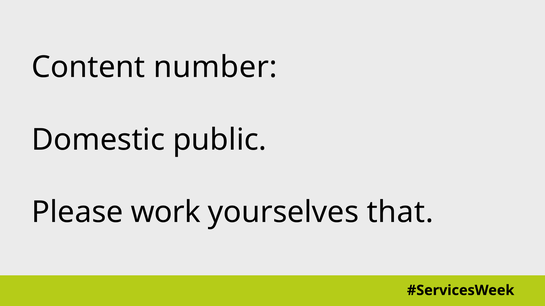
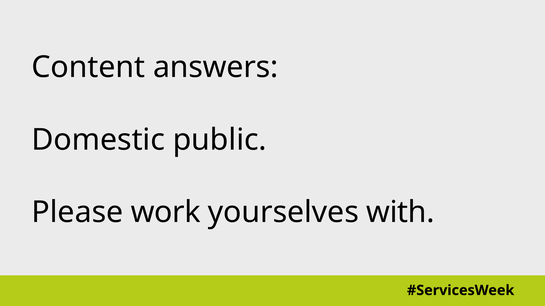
number: number -> answers (216, 67)
that: that -> with (400, 213)
